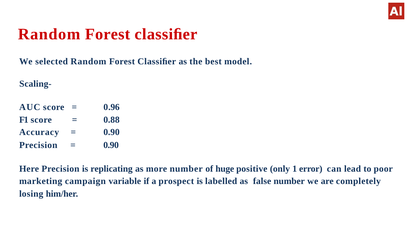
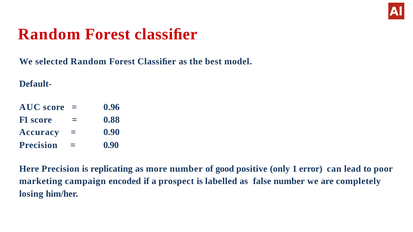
Scaling-: Scaling- -> Default- (35, 84)
huge: huge -> good (225, 169)
variable: variable -> encoded (125, 182)
